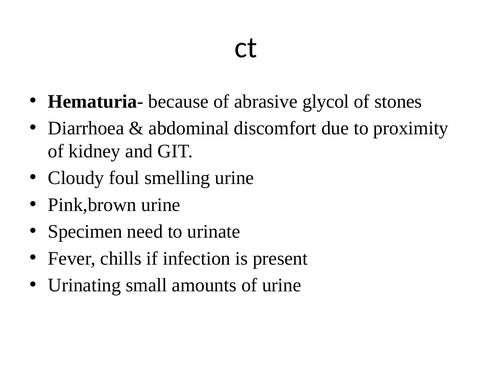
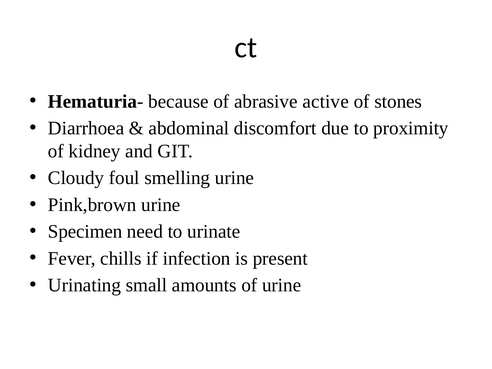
glycol: glycol -> active (326, 101)
